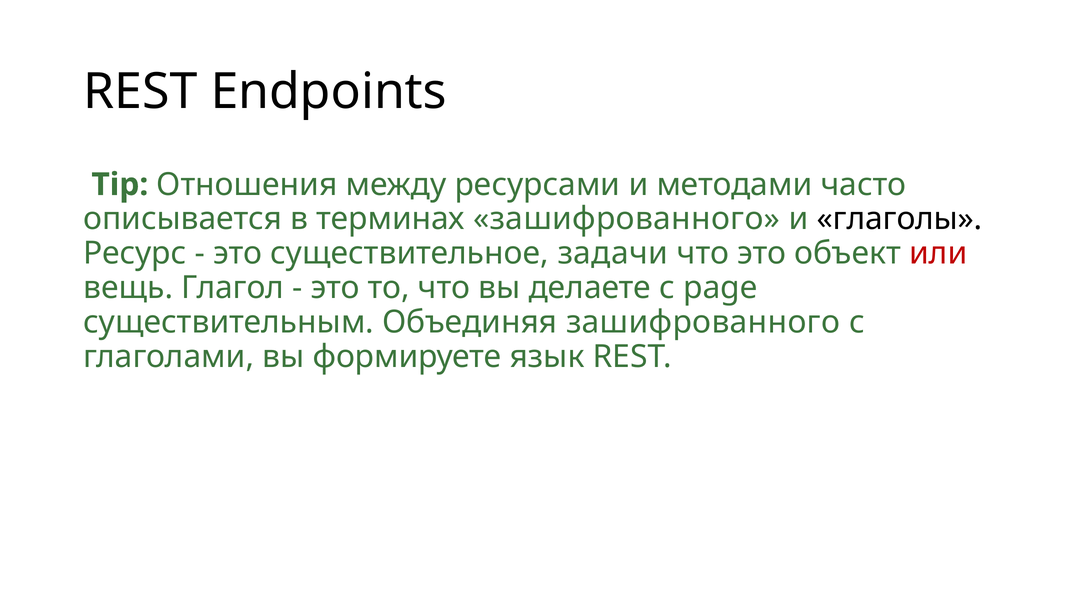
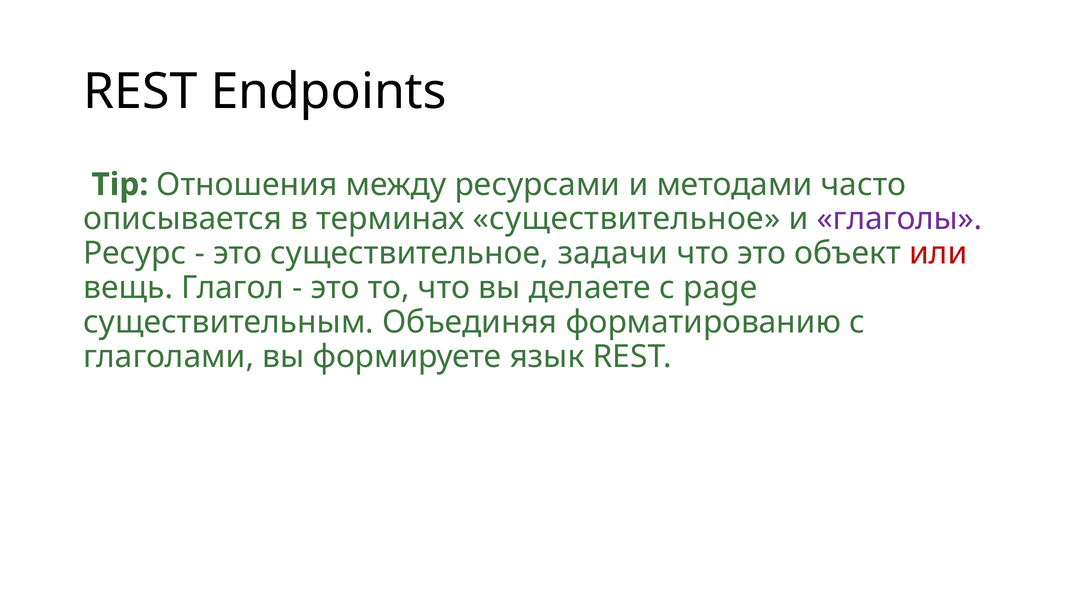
терминах зашифрованного: зашифрованного -> существительное (627, 219)
глаголы colour: black -> purple (900, 219)
Объединяя зашифрованного: зашифрованного -> форматированию (703, 322)
